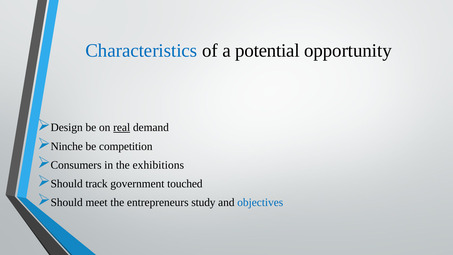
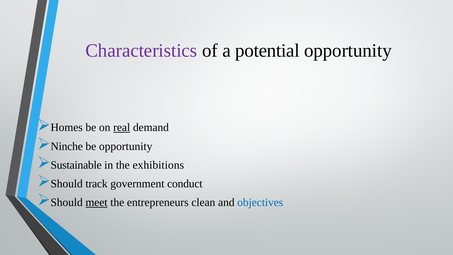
Characteristics colour: blue -> purple (141, 51)
Design: Design -> Homes (67, 127)
be competition: competition -> opportunity (126, 146)
Consumers: Consumers -> Sustainable (76, 165)
touched: touched -> conduct (185, 184)
meet underline: none -> present (97, 202)
study: study -> clean (203, 202)
